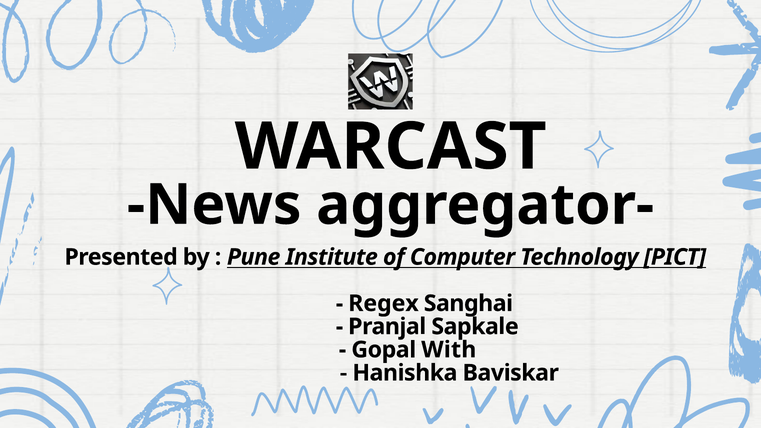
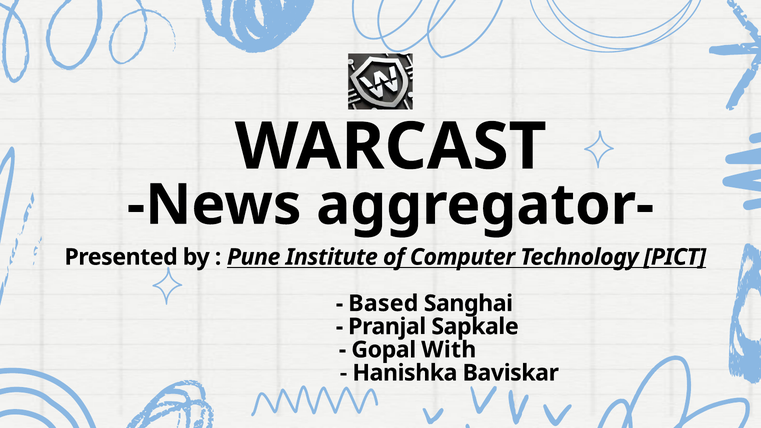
Regex: Regex -> Based (383, 303)
